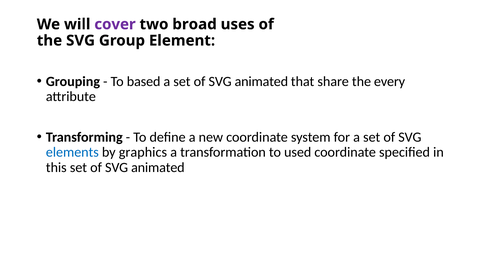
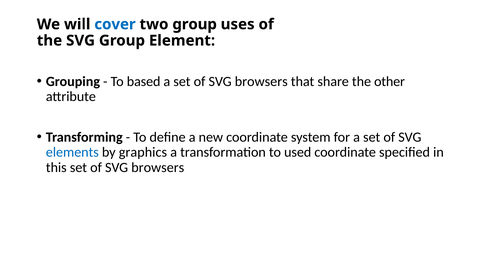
cover colour: purple -> blue (115, 24)
two broad: broad -> group (195, 24)
animated: animated -> browsers (261, 82)
every: every -> other (390, 82)
animated: animated -> browsers (158, 168)
